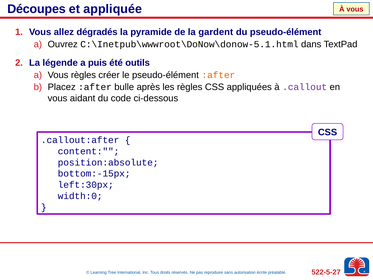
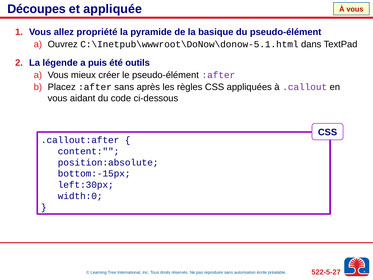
dégradés: dégradés -> propriété (97, 32)
gardent: gardent -> basique (216, 32)
Vous règles: règles -> mieux (83, 75)
:after colour: orange -> purple (218, 75)
:after bulle: bulle -> sans (124, 87)
